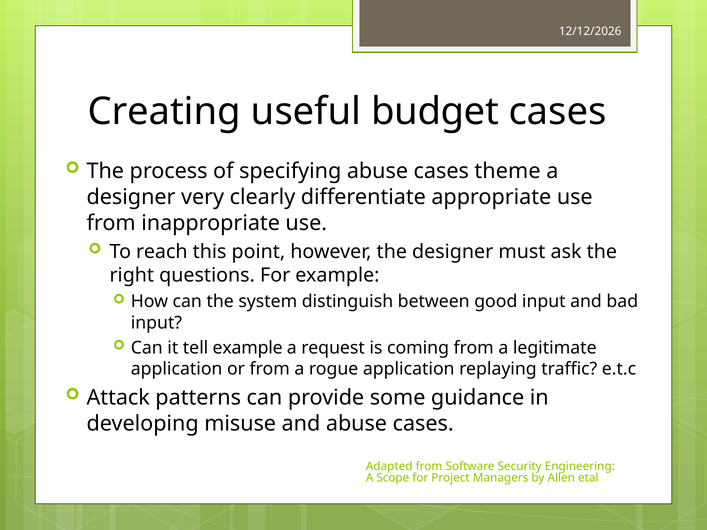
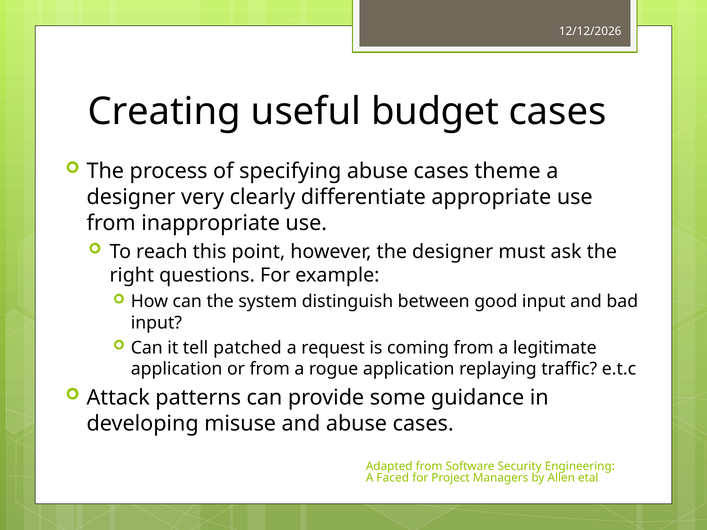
tell example: example -> patched (247, 348)
Scope: Scope -> Faced (393, 478)
